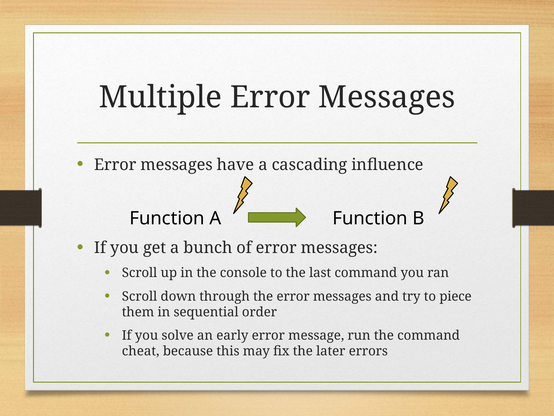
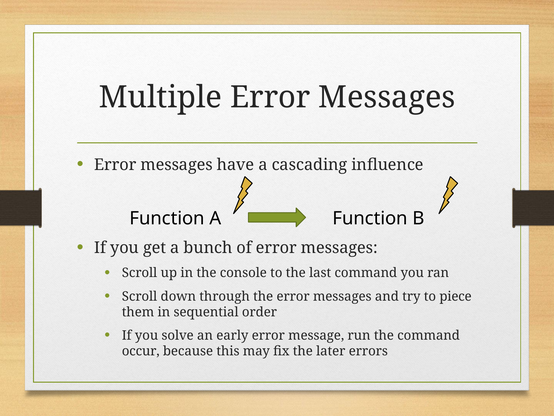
cheat: cheat -> occur (141, 351)
